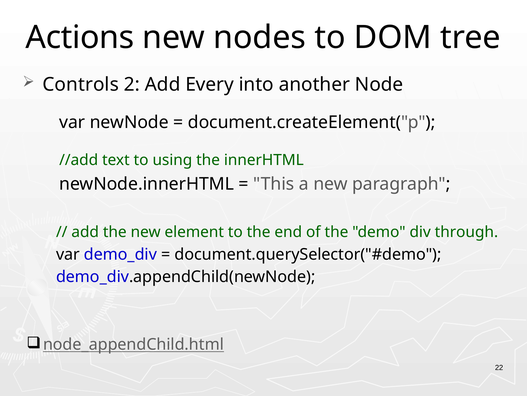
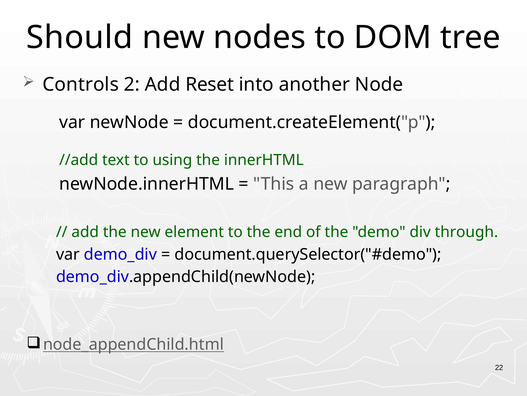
Actions: Actions -> Should (80, 37)
Every: Every -> Reset (210, 84)
